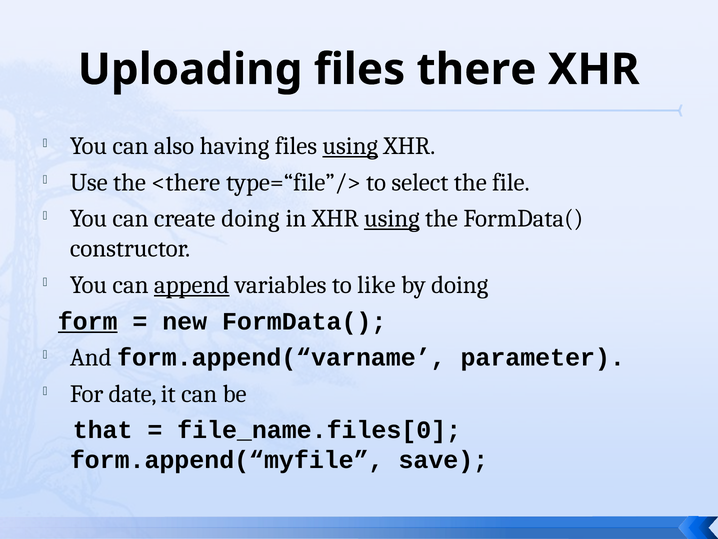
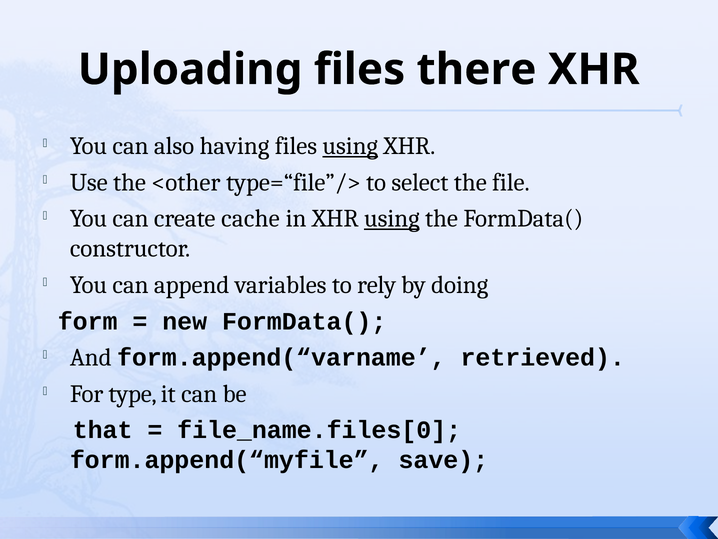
<there: <there -> <other (186, 182)
create doing: doing -> cache (250, 218)
append underline: present -> none (192, 285)
like: like -> rely (377, 285)
form underline: present -> none (88, 321)
parameter: parameter -> retrieved (543, 357)
date: date -> type (133, 394)
